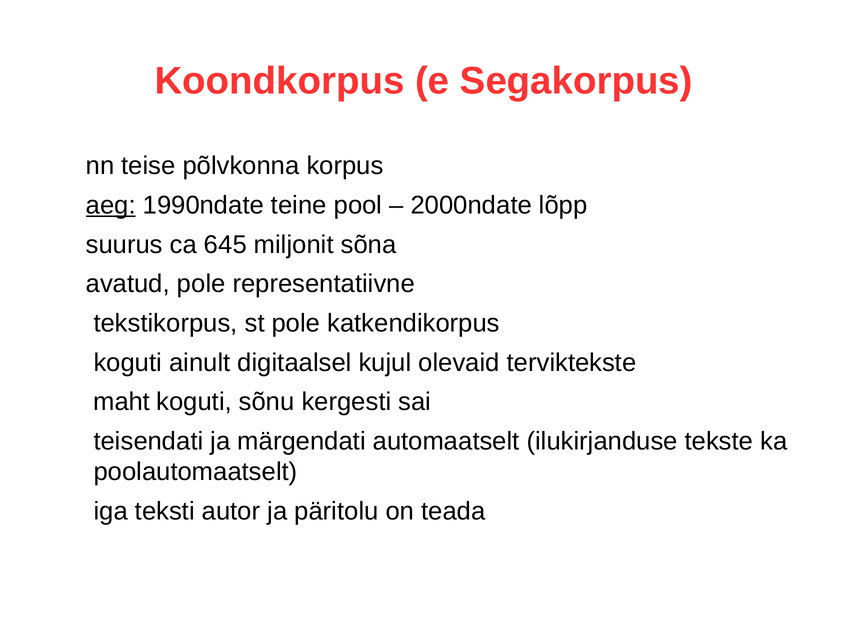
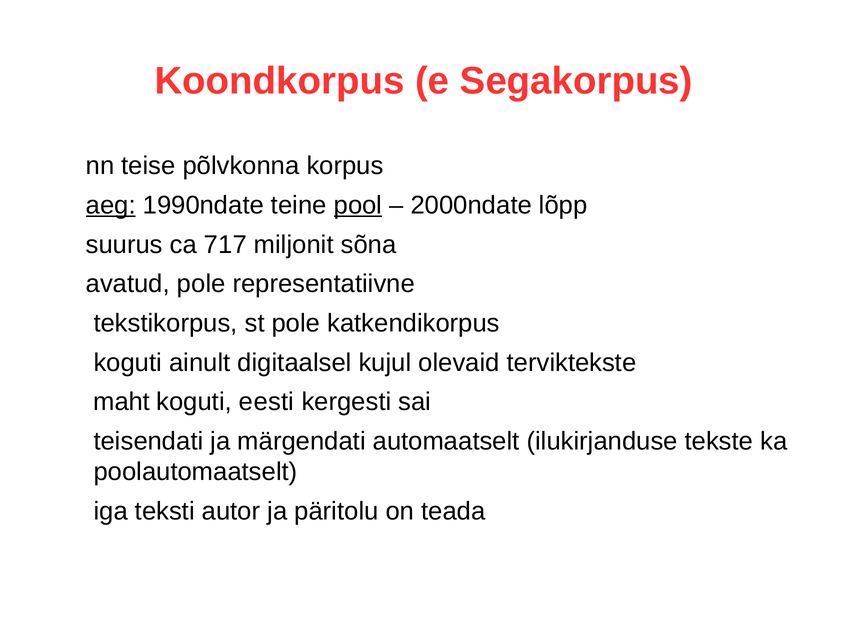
pool underline: none -> present (358, 205)
645: 645 -> 717 (225, 245)
sõnu: sõnu -> eesti (267, 402)
